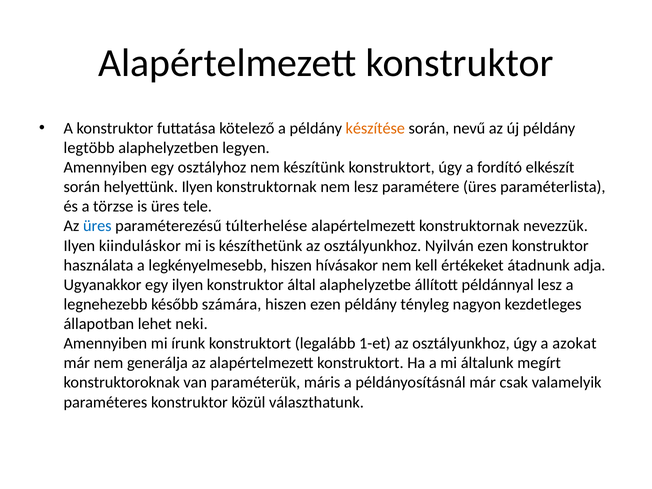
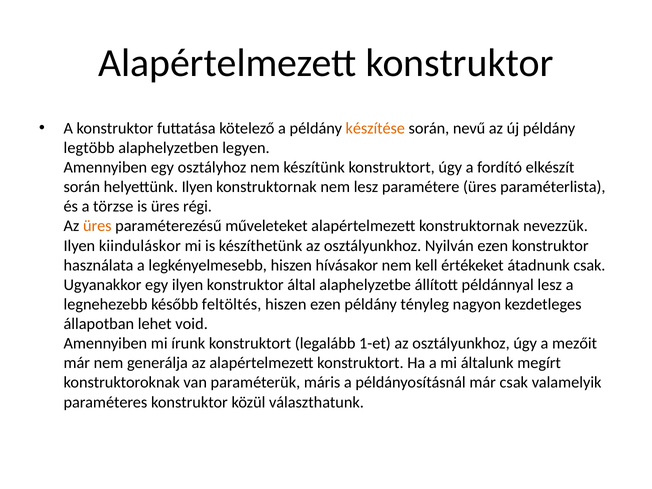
tele: tele -> régi (197, 207)
üres colour: blue -> orange (97, 226)
túlterhelése: túlterhelése -> műveleteket (267, 226)
átadnunk adja: adja -> csak (589, 265)
számára: számára -> feltöltés (232, 304)
neki: neki -> void (192, 324)
azokat: azokat -> mezőit (575, 343)
